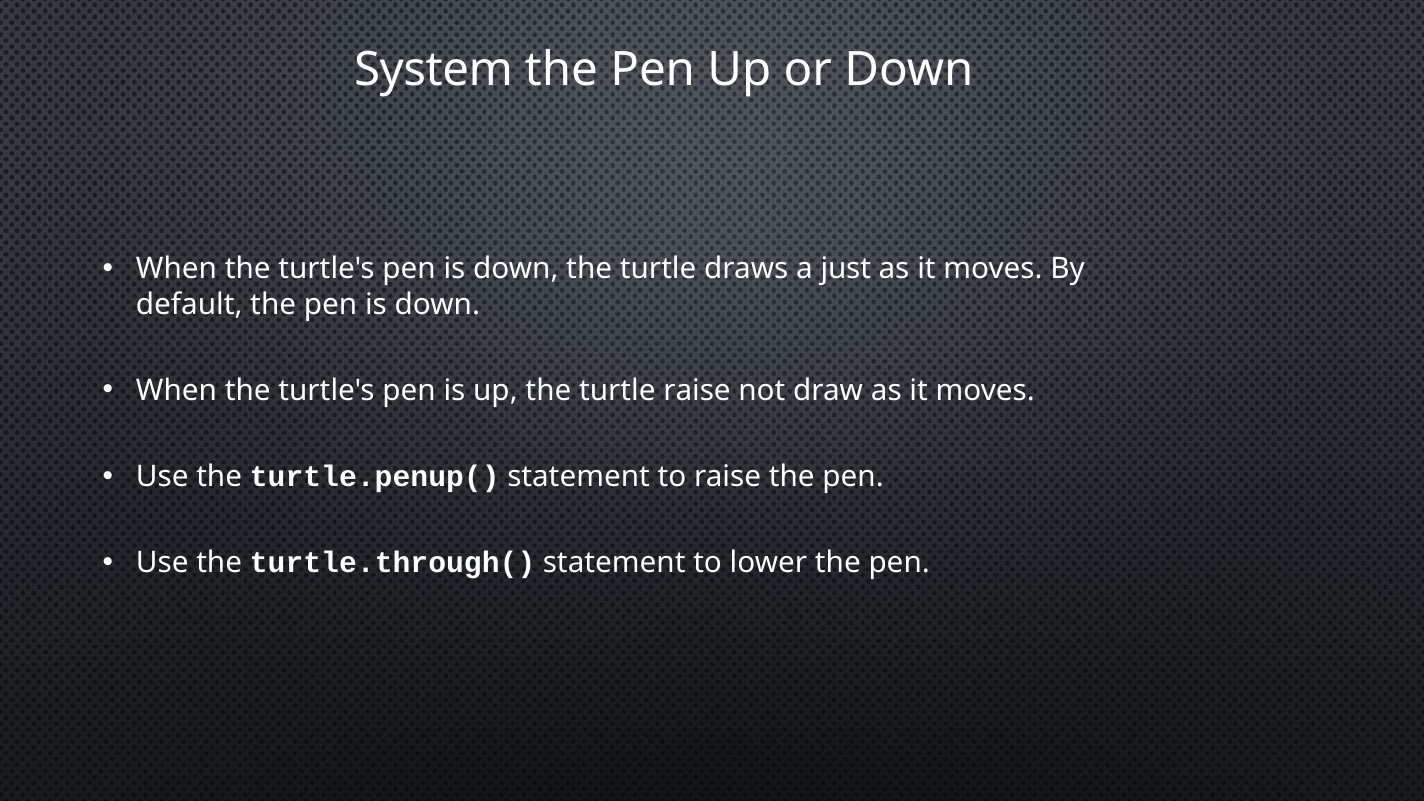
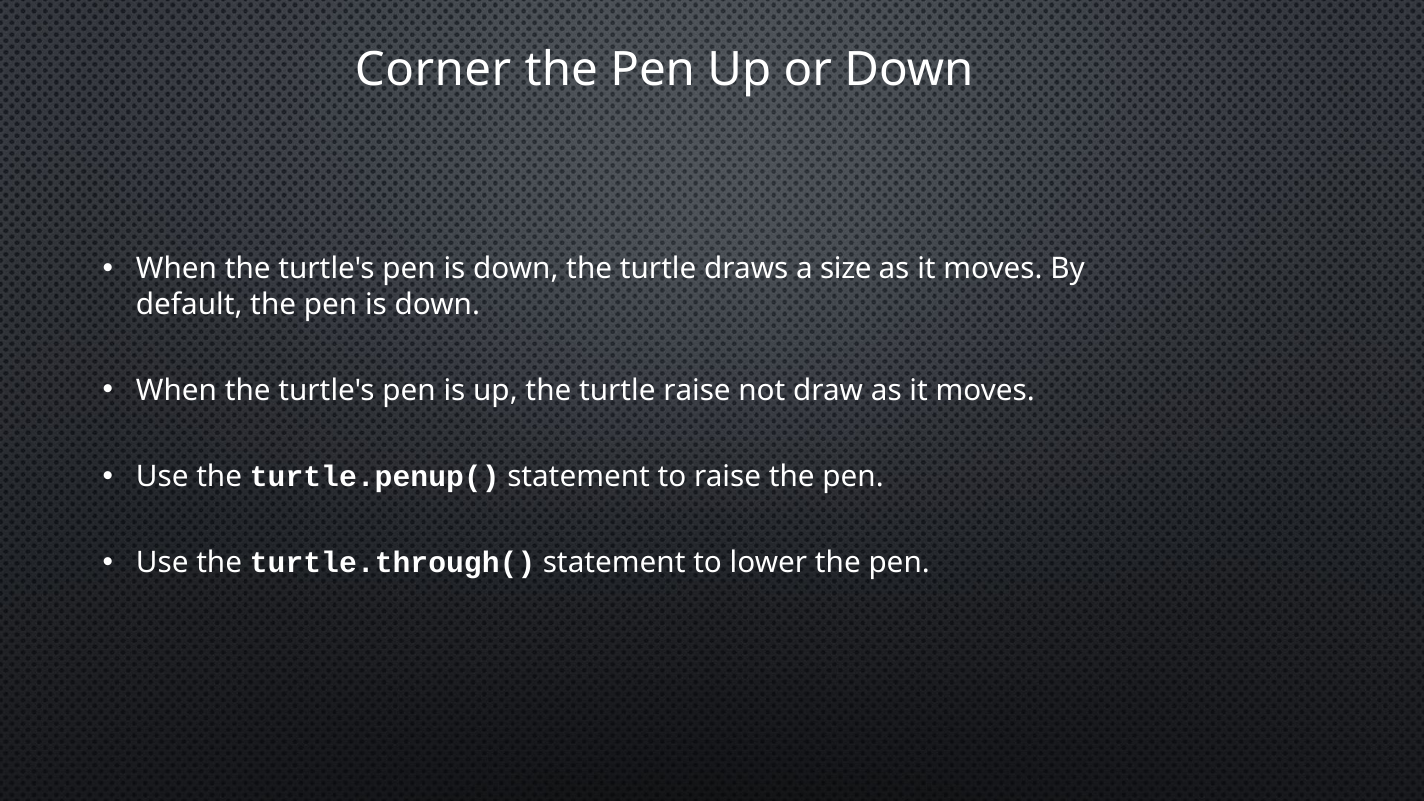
System: System -> Corner (433, 70)
just: just -> size (846, 269)
